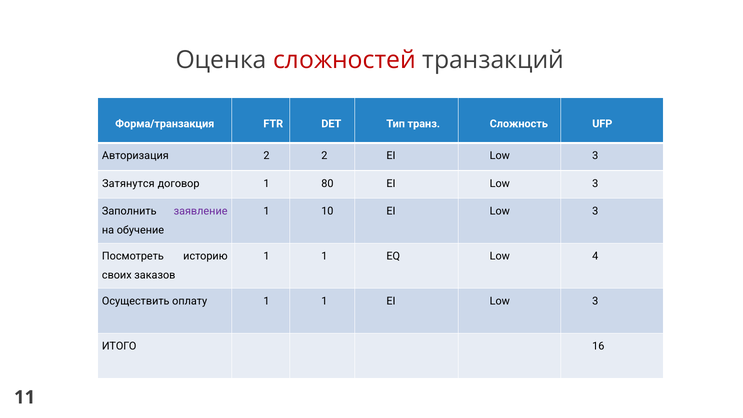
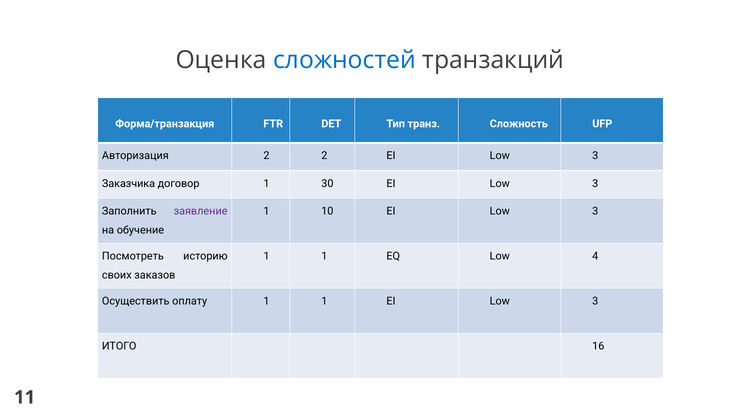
сложностей colour: red -> blue (344, 60)
Затянутся: Затянутся -> Заказчика (129, 183)
80: 80 -> 30 (327, 183)
